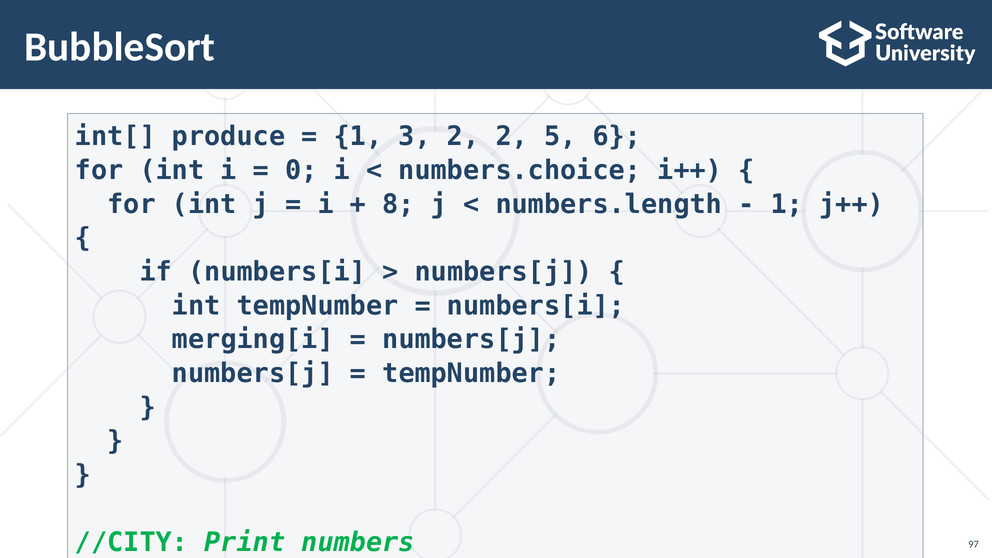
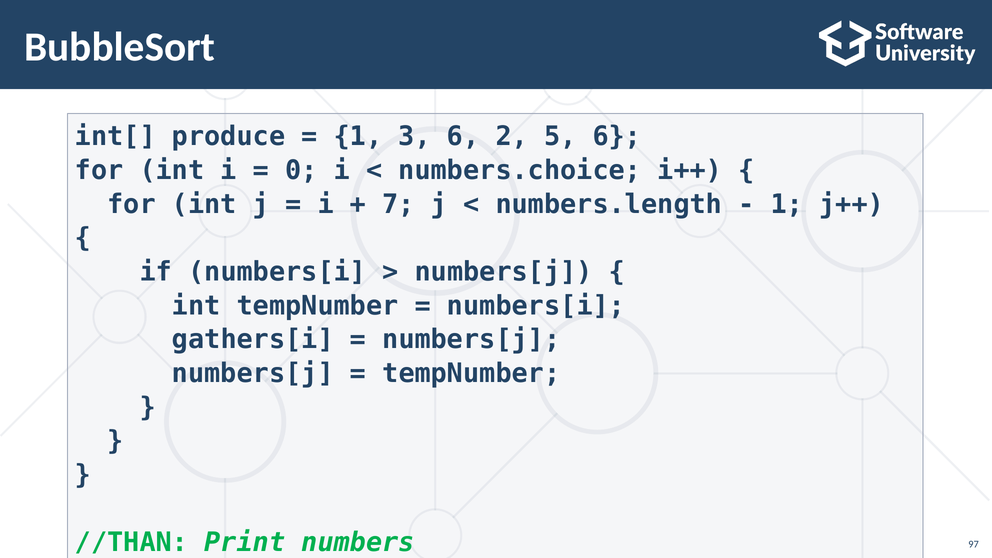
3 2: 2 -> 6 (463, 137)
8: 8 -> 7 (398, 204)
merging[i: merging[i -> gathers[i (253, 340)
//CITY: //CITY -> //THAN (131, 543)
